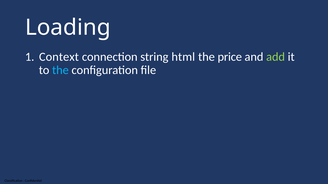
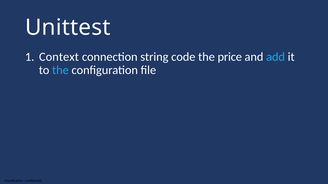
Loading: Loading -> Unittest (68, 28)
html: html -> code (183, 57)
add colour: light green -> light blue (276, 57)
